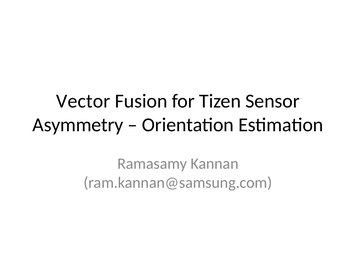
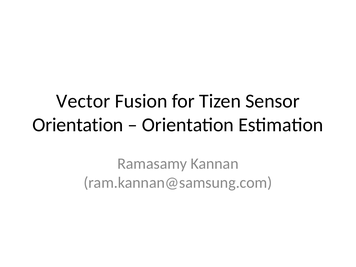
Asymmetry: Asymmetry -> Orientation (78, 125)
